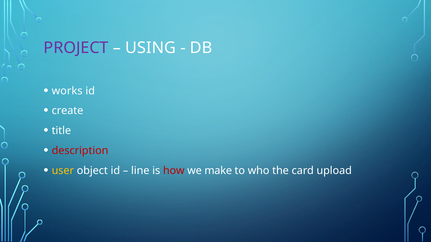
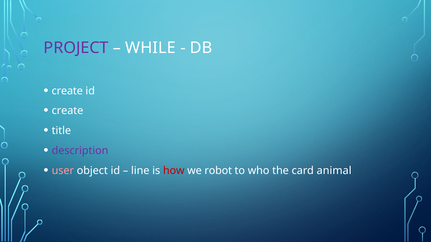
USING: USING -> WHILE (151, 48)
works: works -> create (67, 91)
description colour: red -> purple (80, 151)
user colour: yellow -> pink (63, 171)
make: make -> robot (218, 171)
upload: upload -> animal (334, 171)
